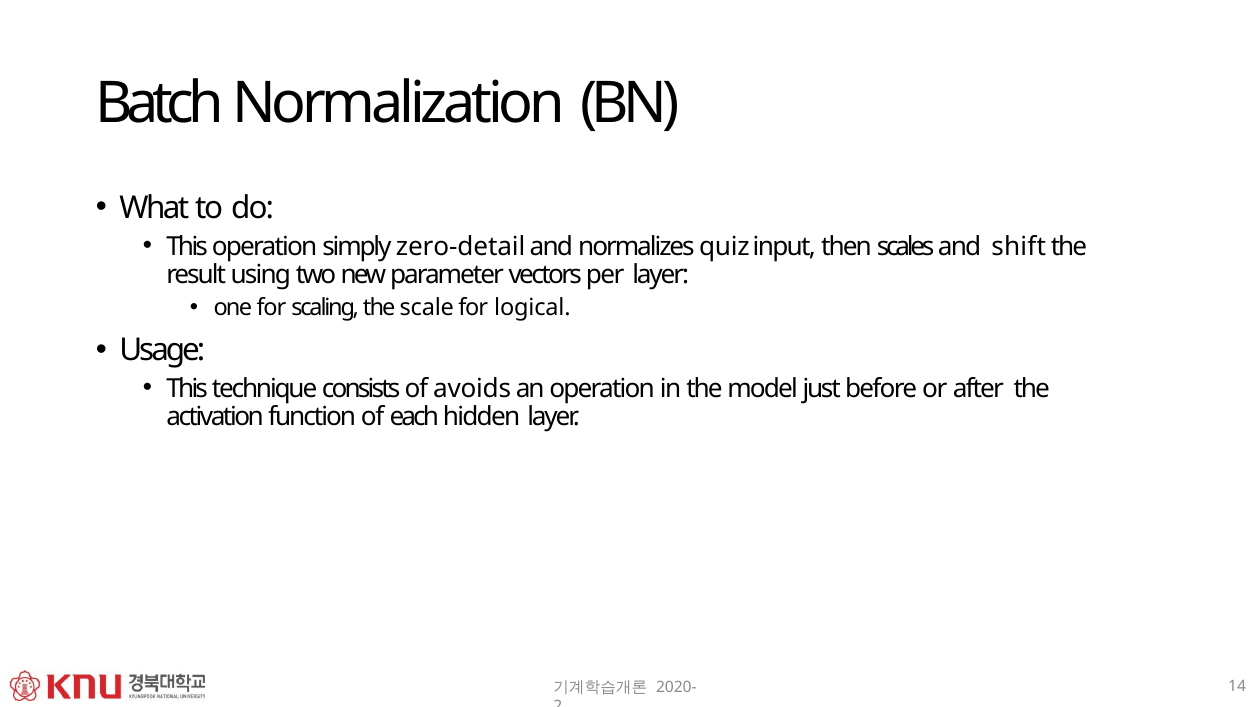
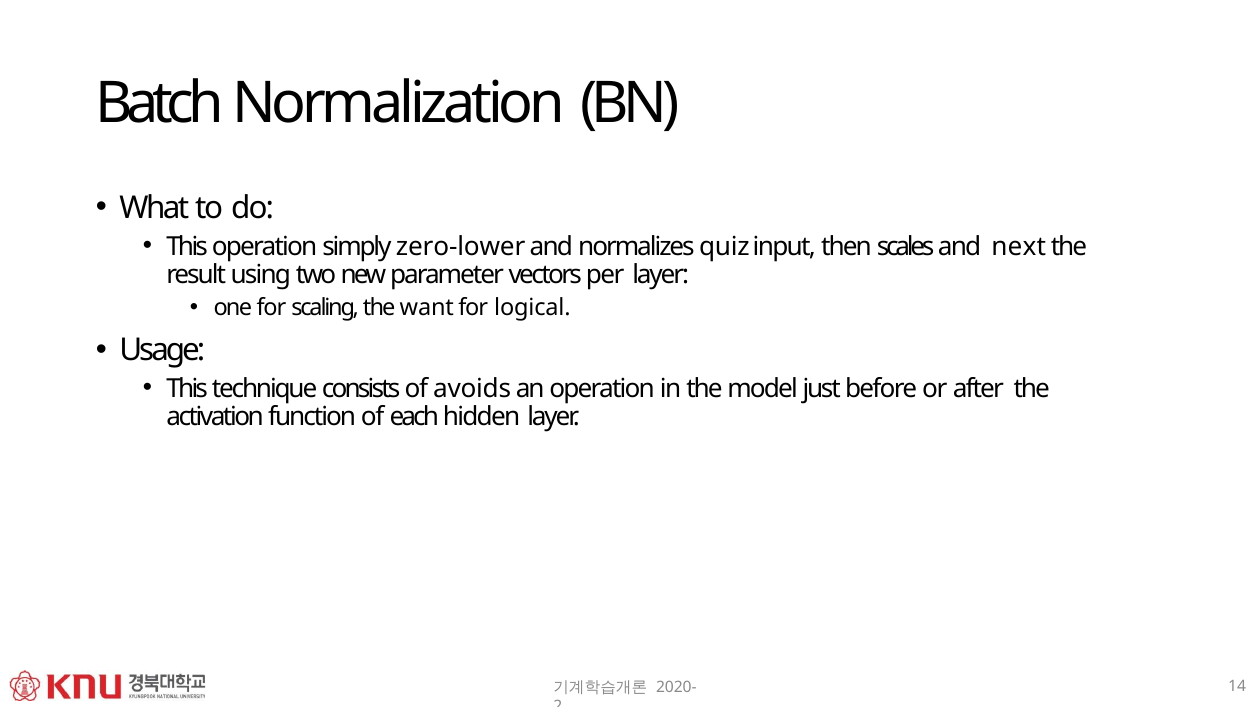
zero-detail: zero-detail -> zero-lower (461, 247)
shift: shift -> next (1019, 247)
scale: scale -> want (427, 308)
